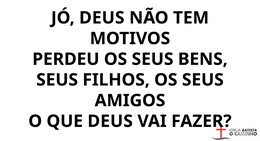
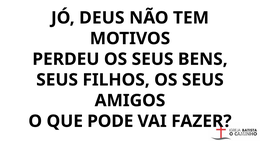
QUE DEUS: DEUS -> PODE (110, 122)
